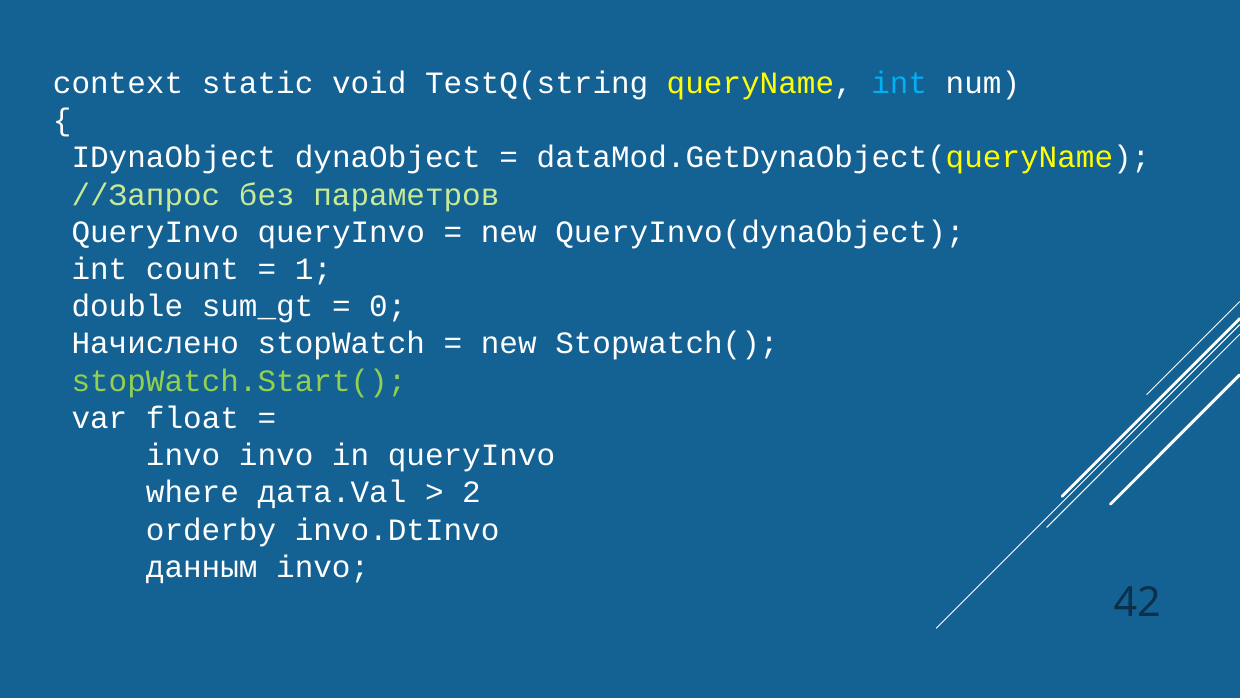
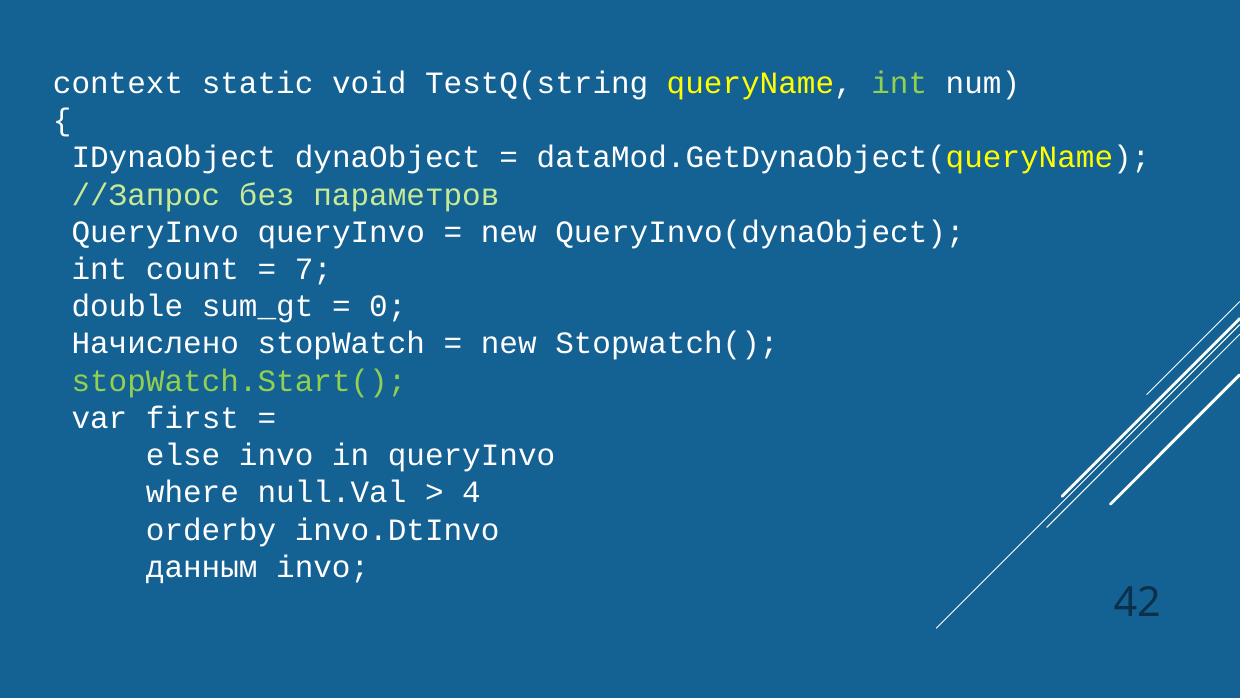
int colour: light blue -> light green (899, 83)
1: 1 -> 7 (313, 269)
float: float -> first (192, 418)
invo: invo -> else (183, 455)
дата.Val: дата.Val -> null.Val (332, 492)
2: 2 -> 4 (472, 492)
